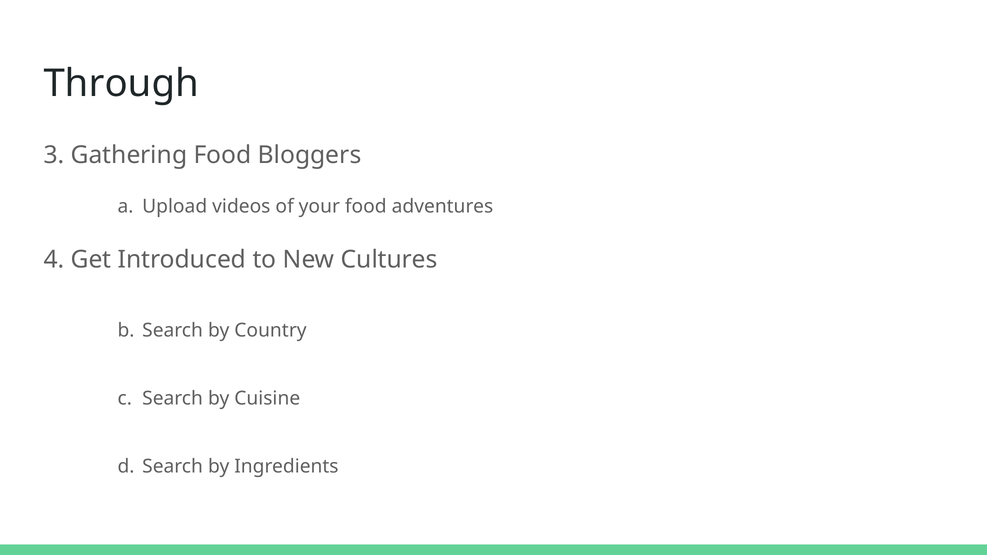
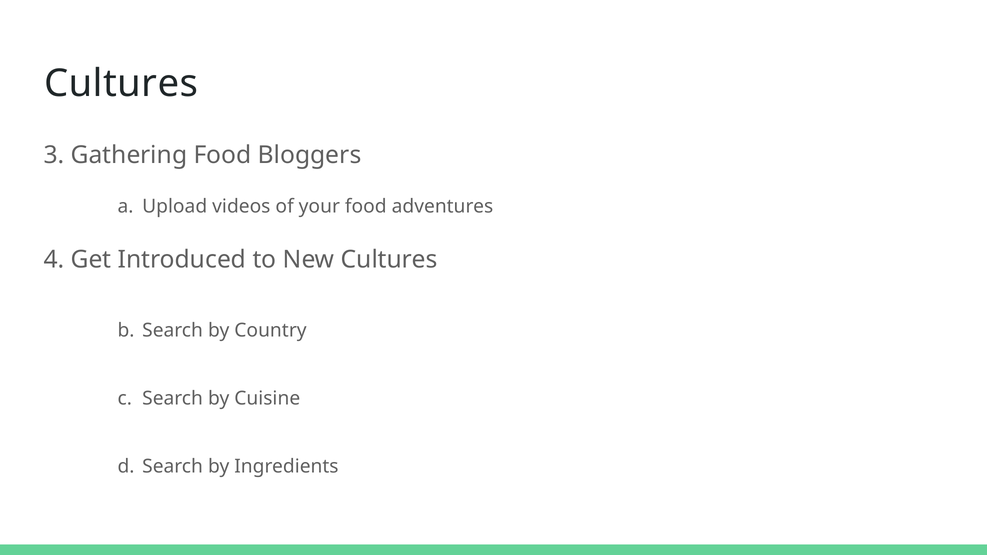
Through: Through -> Cultures (121, 84)
